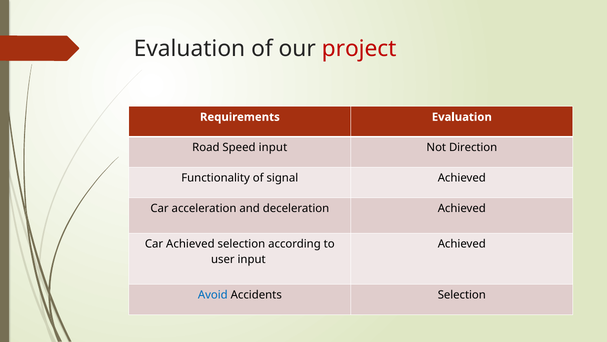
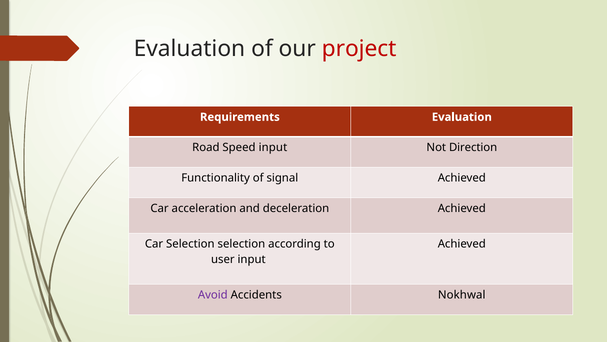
Car Achieved: Achieved -> Selection (190, 244)
Avoid colour: blue -> purple (213, 295)
Accidents Selection: Selection -> Nokhwal (462, 295)
